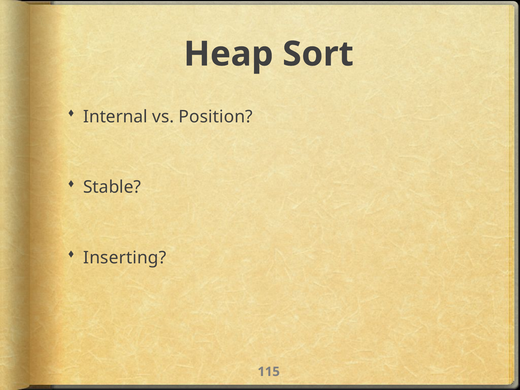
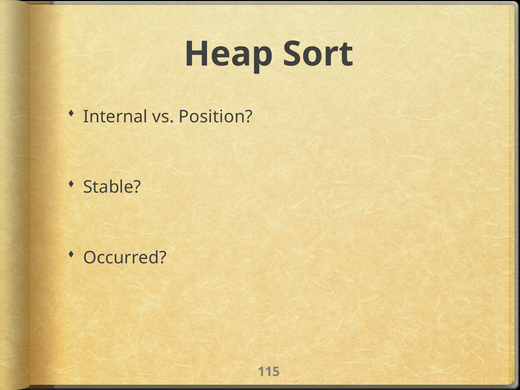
Inserting: Inserting -> Occurred (125, 258)
